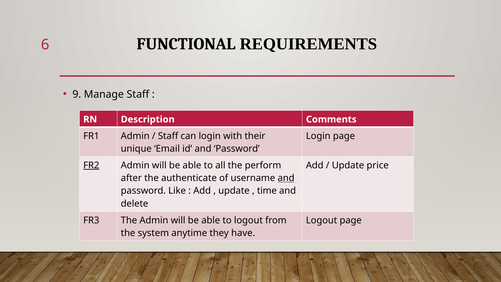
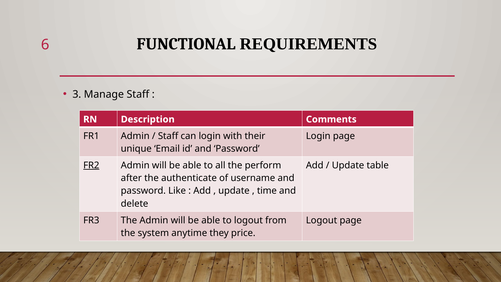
9: 9 -> 3 (77, 94)
price: price -> table (378, 165)
and underline: present -> none (286, 178)
have: have -> price (243, 233)
